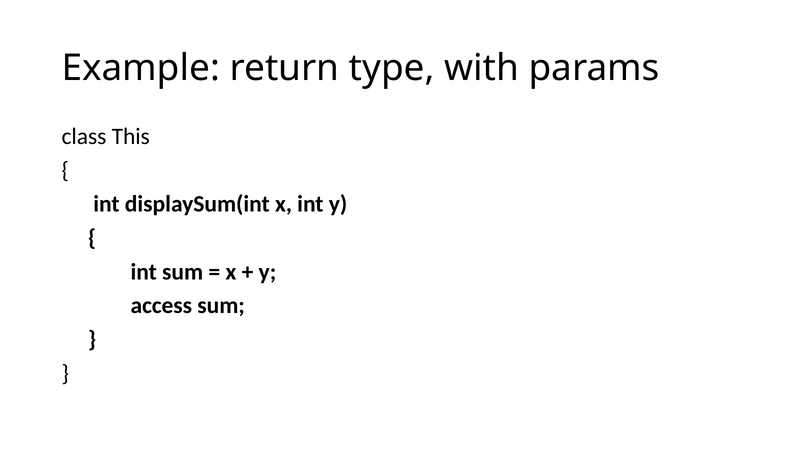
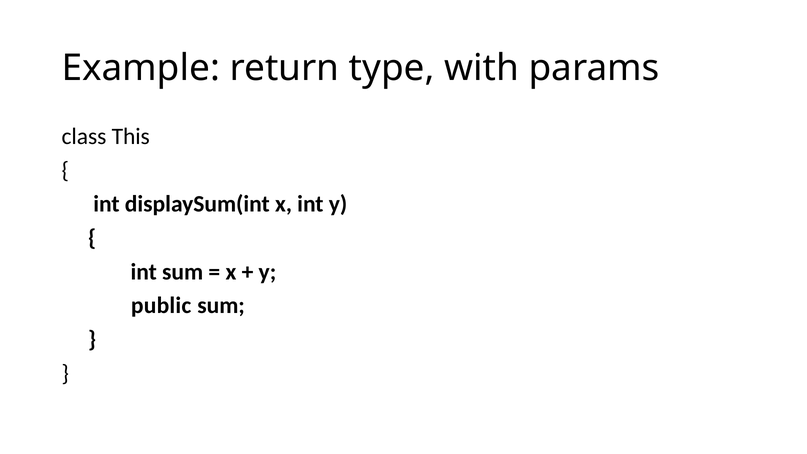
access: access -> public (161, 306)
